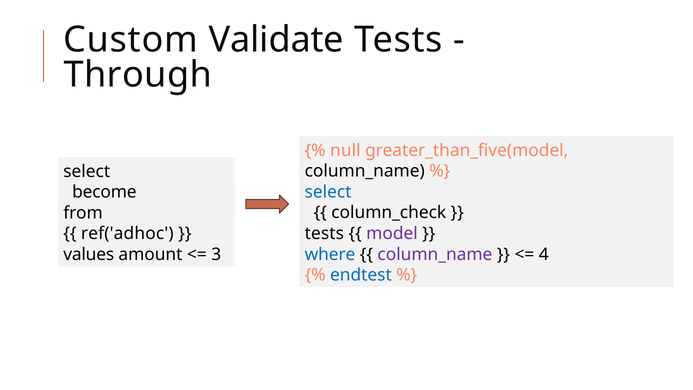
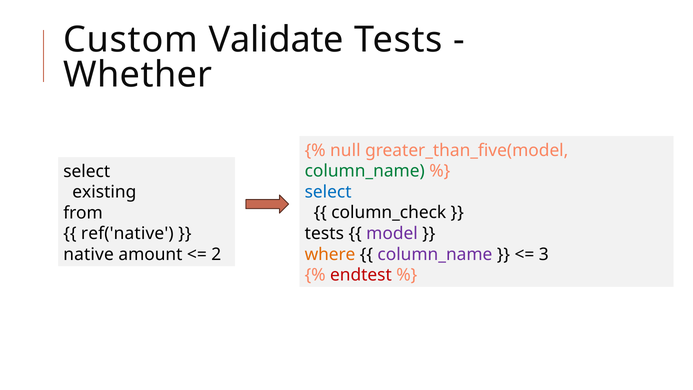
Through: Through -> Whether (138, 75)
column_name colour: black -> green (365, 171)
become: become -> existing (104, 192)
ref('adhoc: ref('adhoc -> ref('native (127, 234)
where colour: blue -> orange (330, 254)
4: 4 -> 3 (544, 254)
values: values -> native (89, 254)
3: 3 -> 2 (216, 254)
endtest colour: blue -> red (361, 275)
